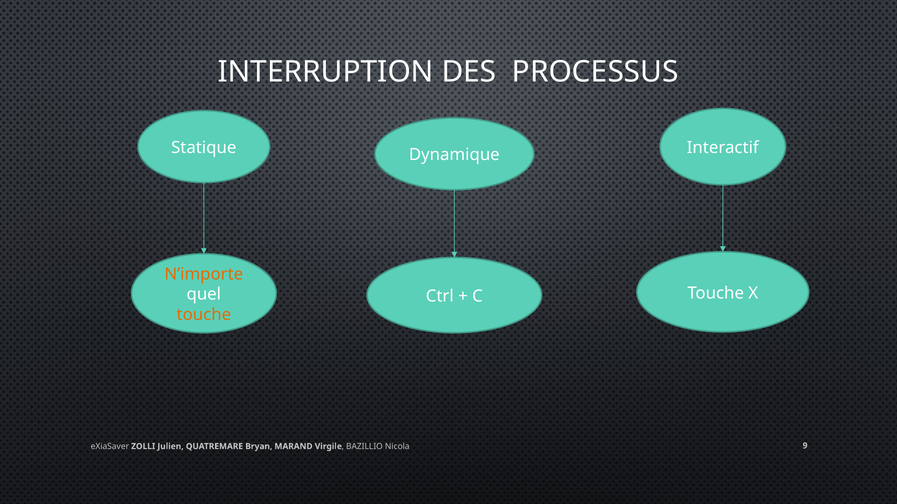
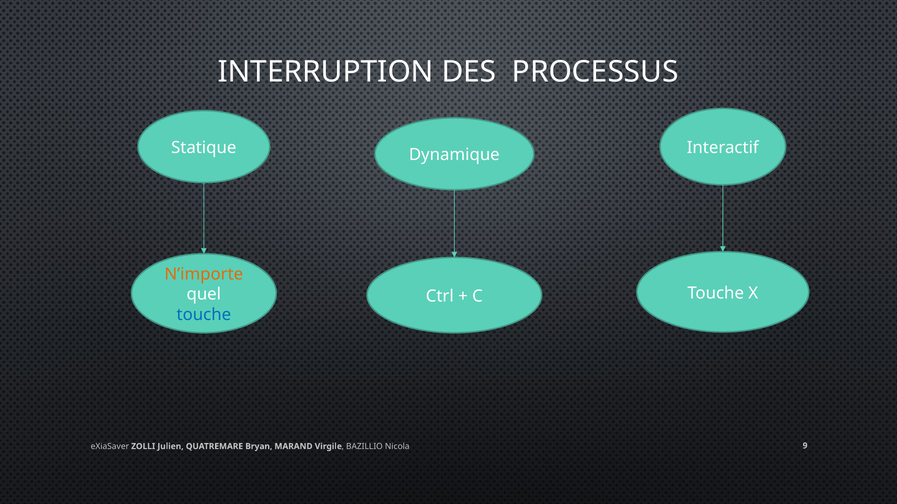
touche colour: orange -> blue (204, 315)
